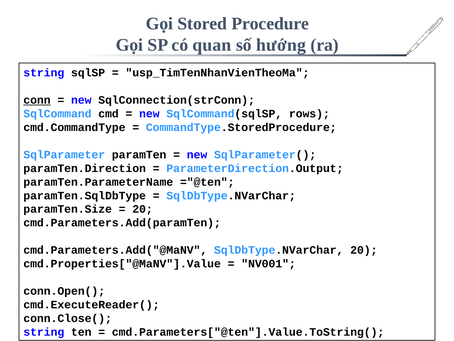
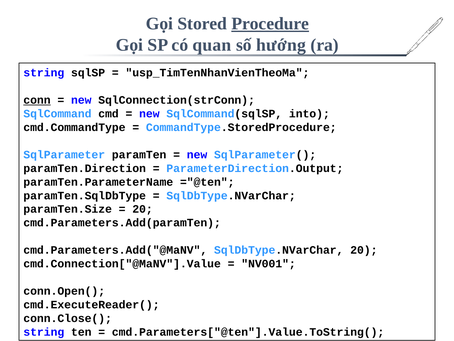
Procedure underline: none -> present (270, 24)
rows: rows -> into (309, 114)
cmd.Properties["@MaNV"].Value: cmd.Properties["@MaNV"].Value -> cmd.Connection["@MaNV"].Value (122, 263)
